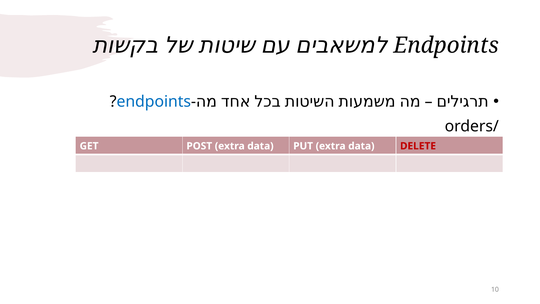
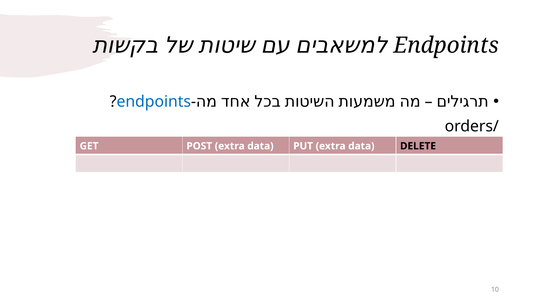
DELETE colour: red -> black (418, 146)
